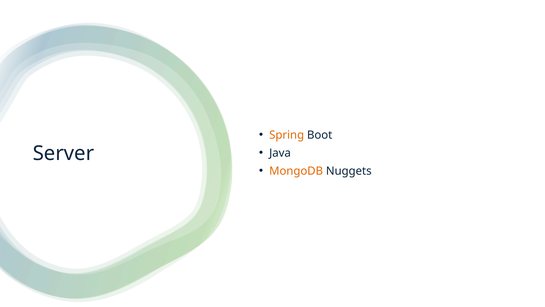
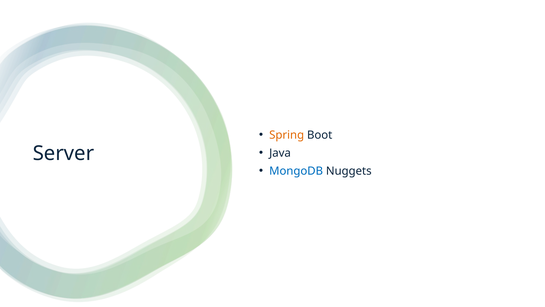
MongoDB colour: orange -> blue (296, 171)
